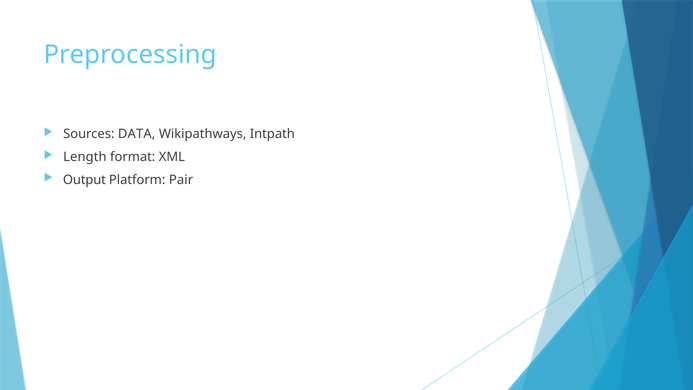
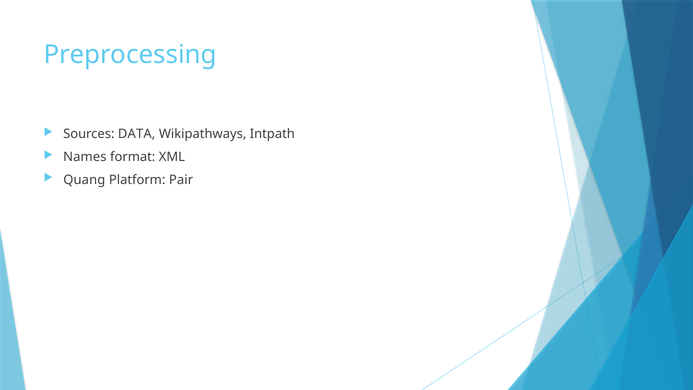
Length: Length -> Names (85, 157)
Output: Output -> Quang (84, 180)
